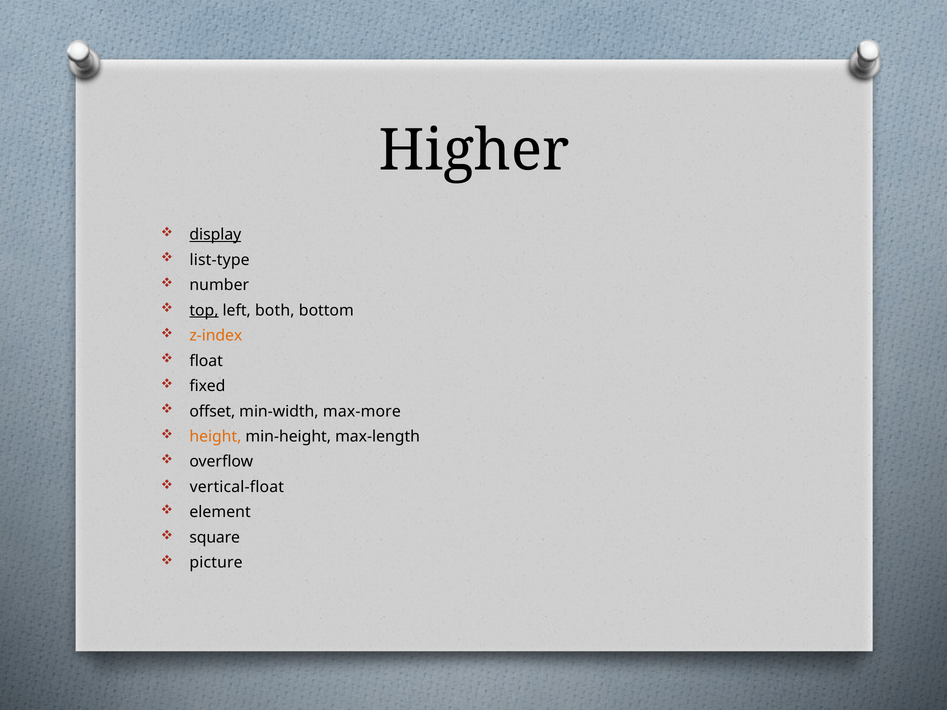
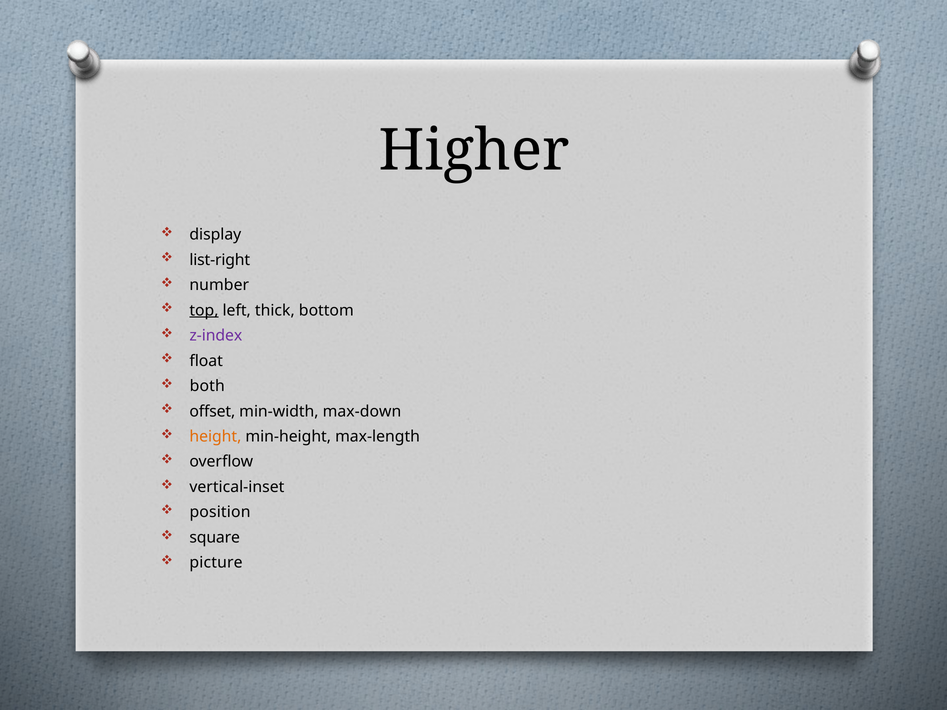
display underline: present -> none (215, 235)
list-type: list-type -> list-right (220, 260)
both: both -> thick (275, 311)
z-index colour: orange -> purple (216, 336)
fixed: fixed -> both (207, 386)
max-more: max-more -> max-down (362, 411)
vertical-float: vertical-float -> vertical-inset (237, 487)
element: element -> position (220, 512)
